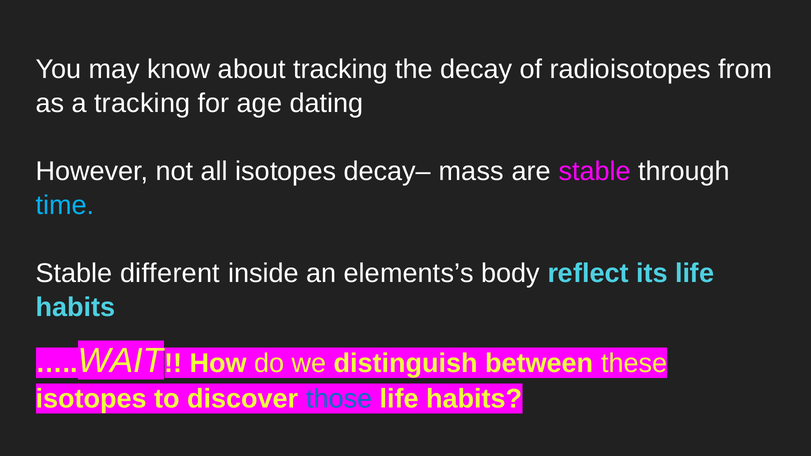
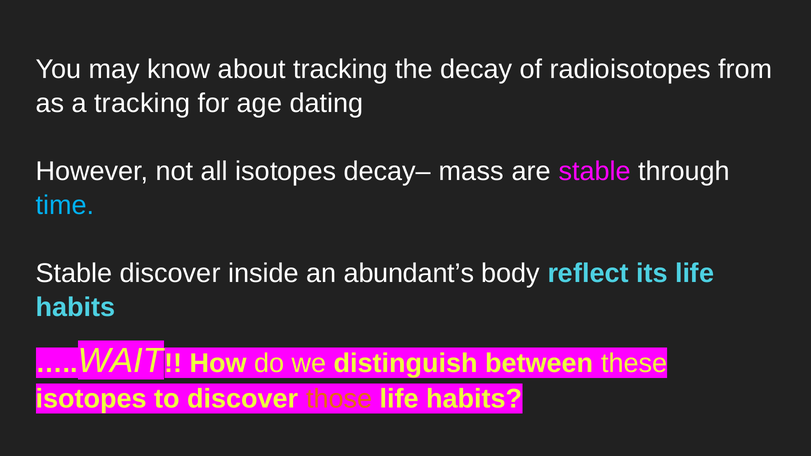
Stable different: different -> discover (170, 273)
elements’s: elements’s -> abundant’s (409, 273)
those colour: blue -> orange (339, 399)
